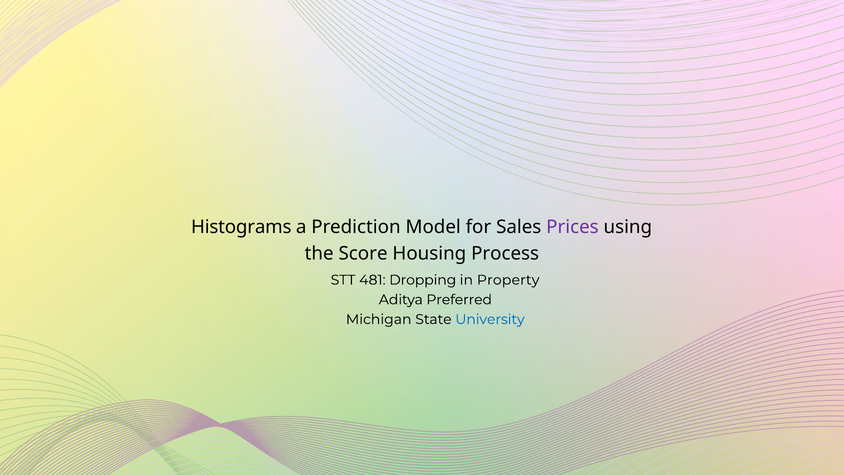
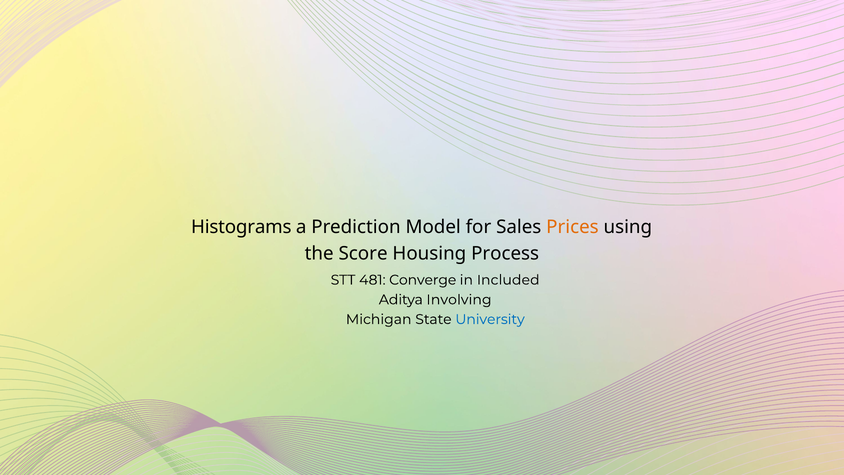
Prices colour: purple -> orange (572, 227)
Dropping: Dropping -> Converge (423, 280)
Property: Property -> Included (508, 280)
Preferred: Preferred -> Involving (459, 300)
